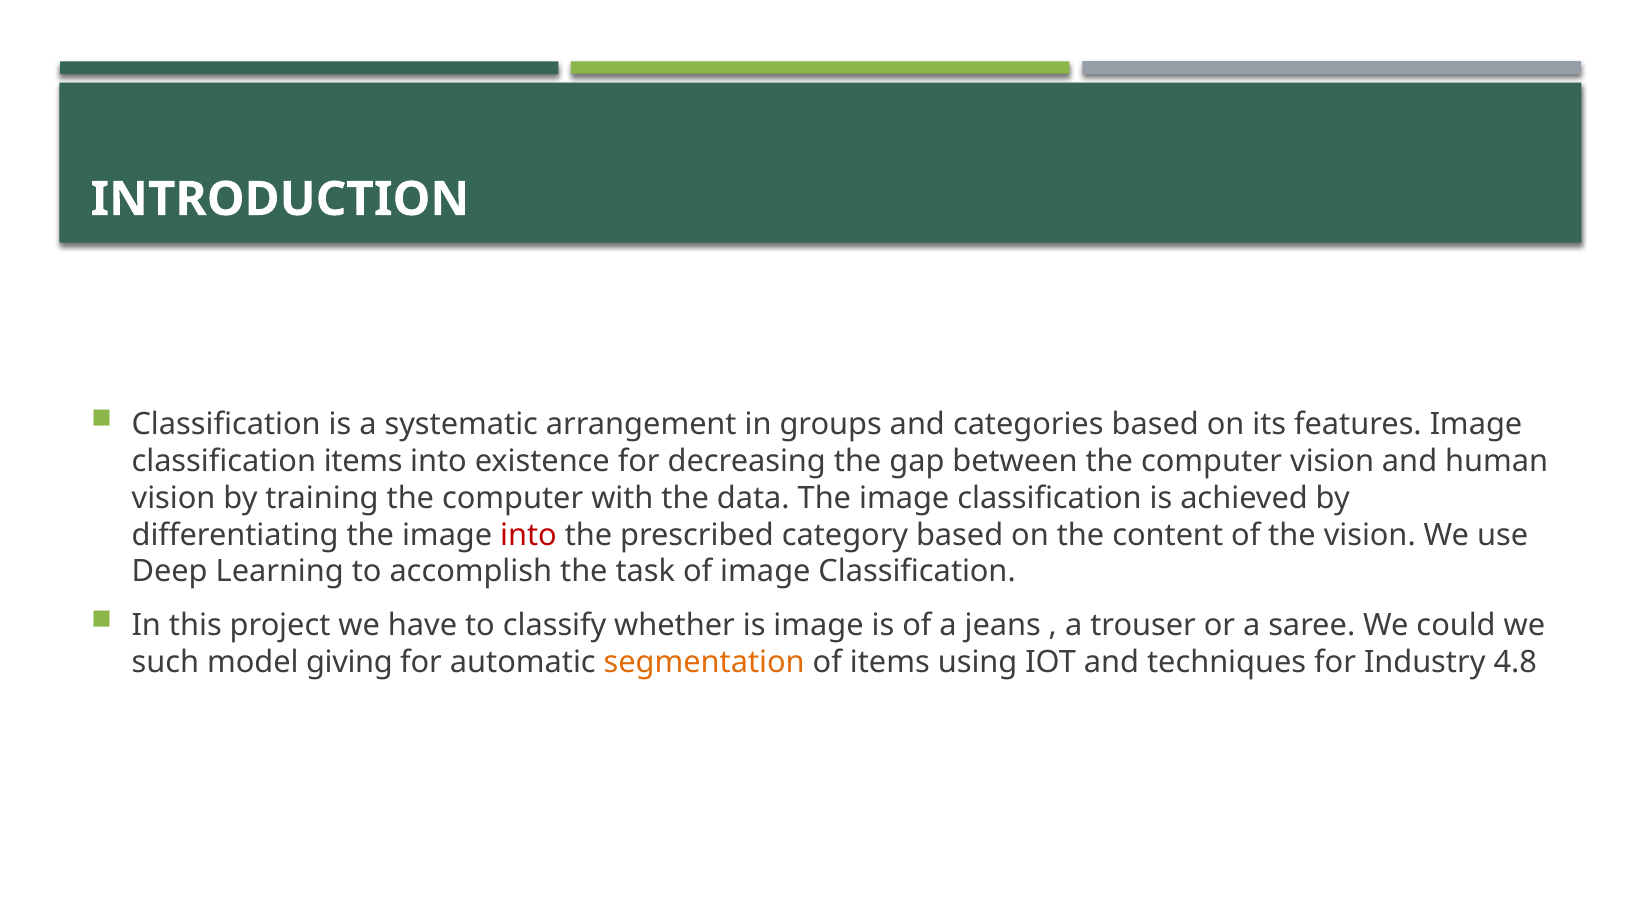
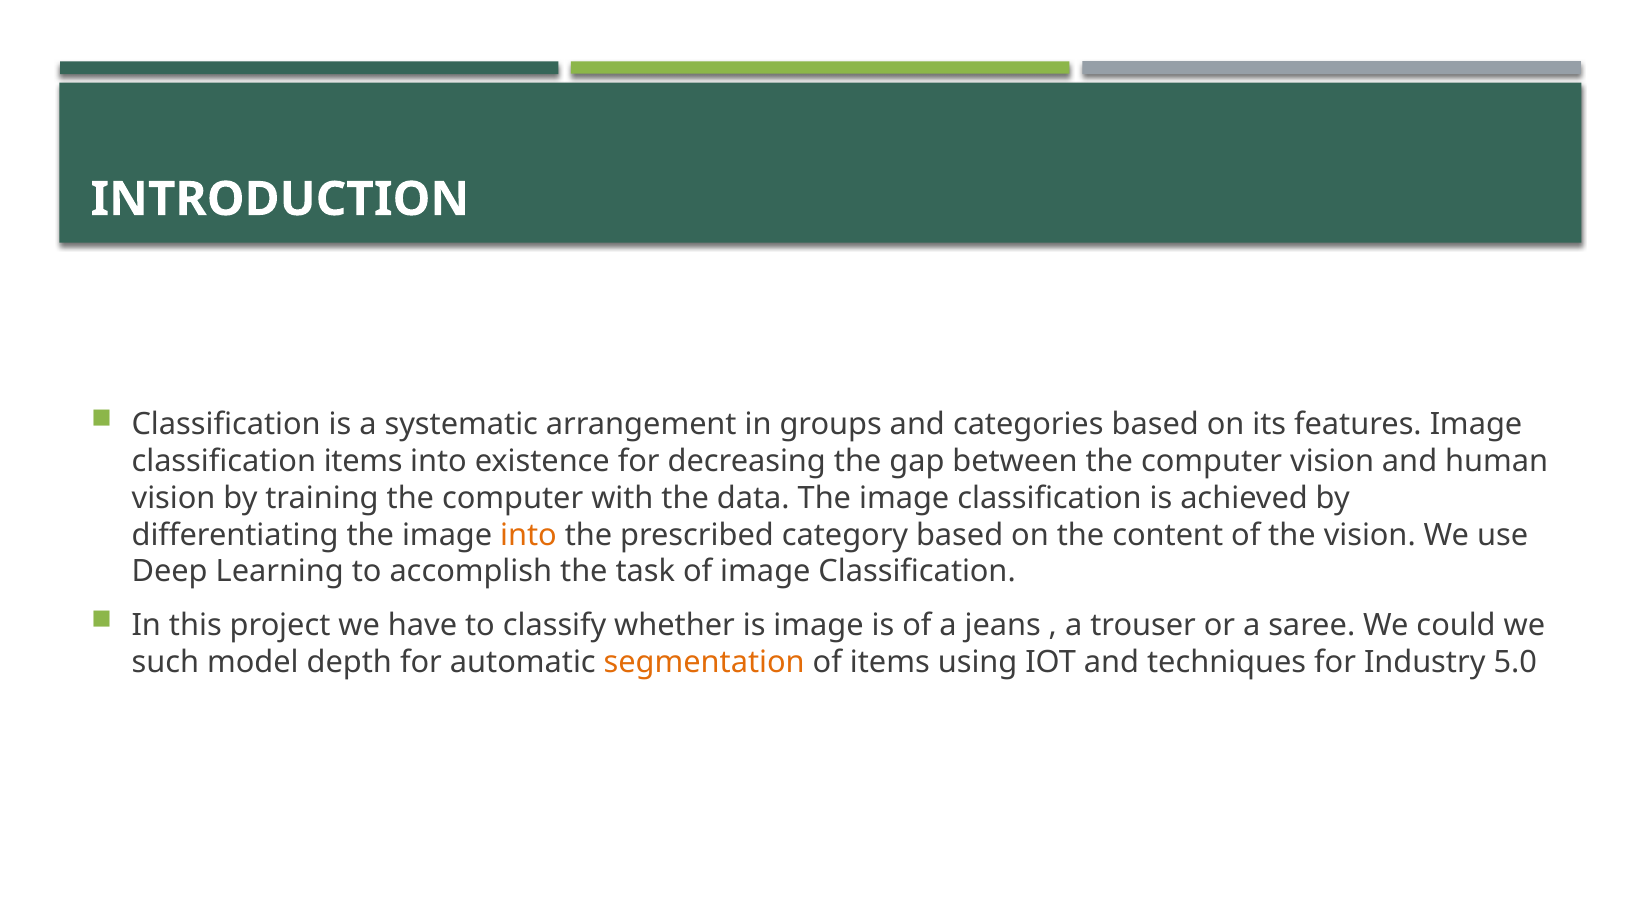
into colour: red -> orange (529, 535)
giving: giving -> depth (349, 662)
4.8: 4.8 -> 5.0 (1515, 662)
